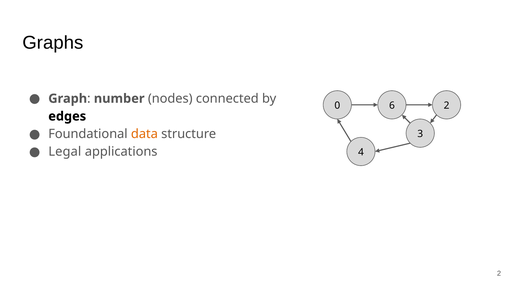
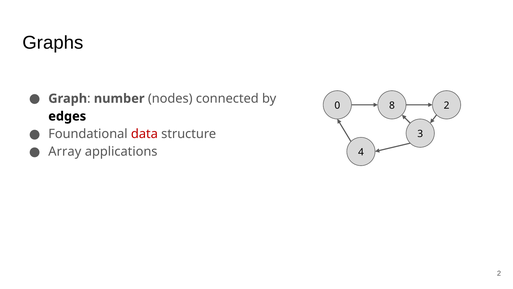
6: 6 -> 8 (392, 105)
data colour: orange -> red (144, 134)
Legal: Legal -> Array (65, 152)
